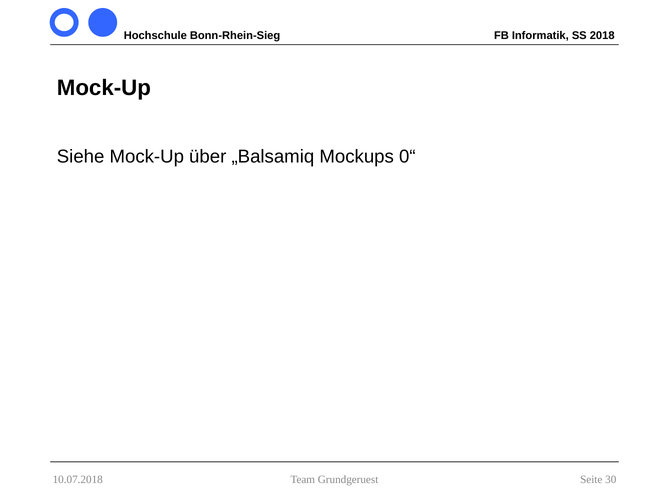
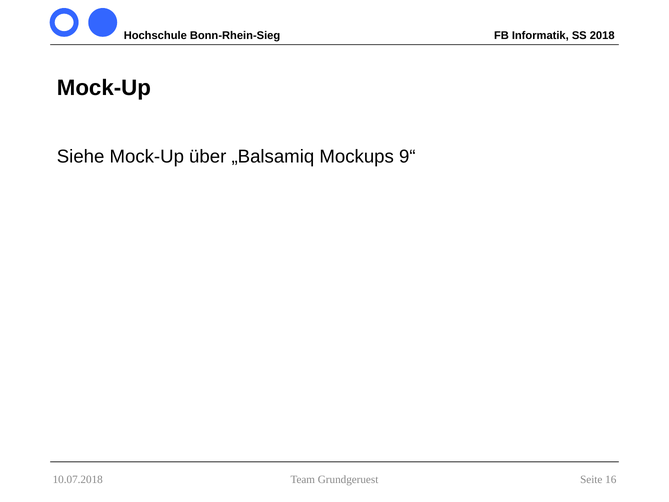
0“: 0“ -> 9“ (407, 157)
30: 30 -> 16 (611, 479)
